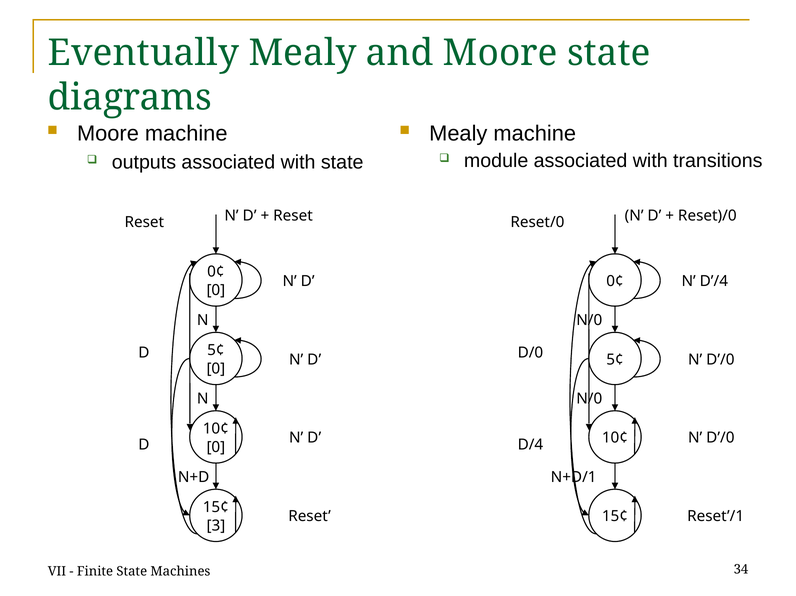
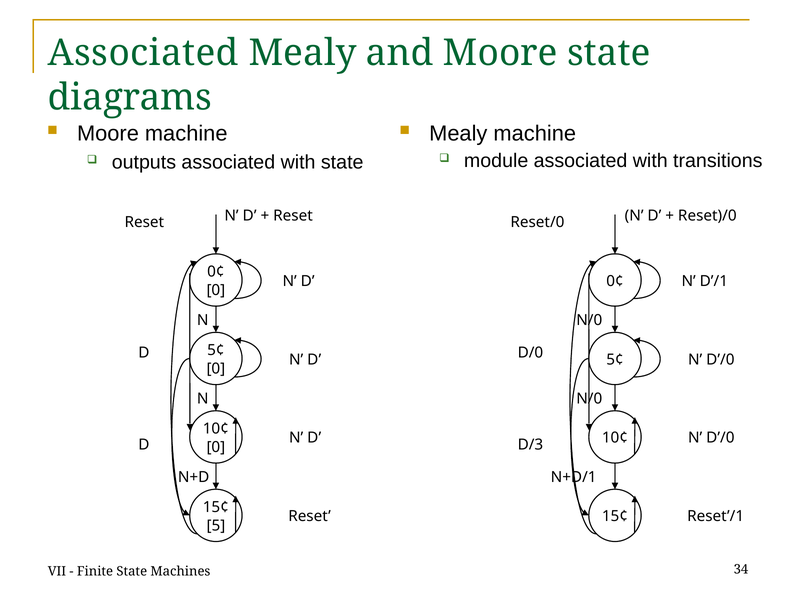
Eventually: Eventually -> Associated (143, 53)
D’/4: D’/4 -> D’/1 (714, 281)
D/4: D/4 -> D/3 (530, 445)
3: 3 -> 5 (216, 526)
